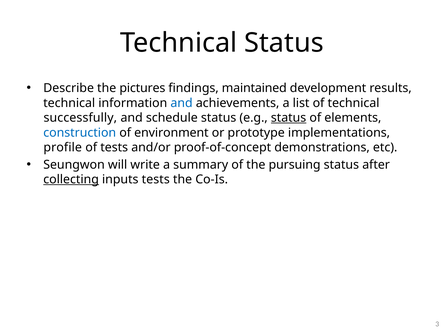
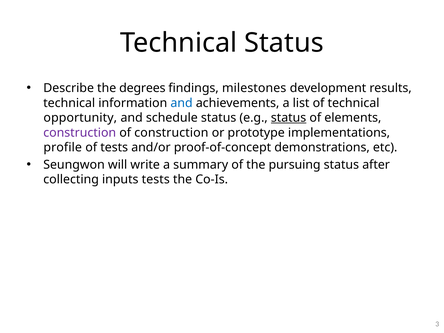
pictures: pictures -> degrees (142, 88)
maintained: maintained -> milestones (254, 88)
successfully: successfully -> opportunity (80, 118)
construction colour: blue -> purple (80, 133)
of environment: environment -> construction (171, 133)
collecting underline: present -> none (71, 179)
